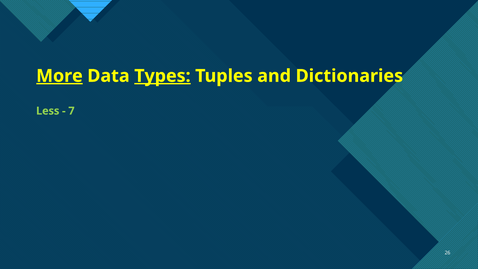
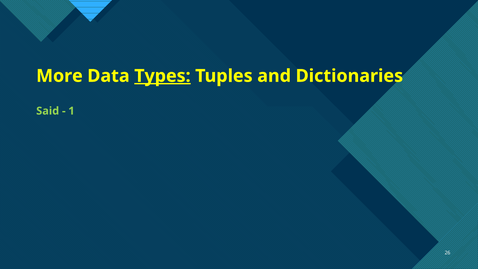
More underline: present -> none (59, 76)
Less: Less -> Said (48, 111)
7: 7 -> 1 (71, 111)
